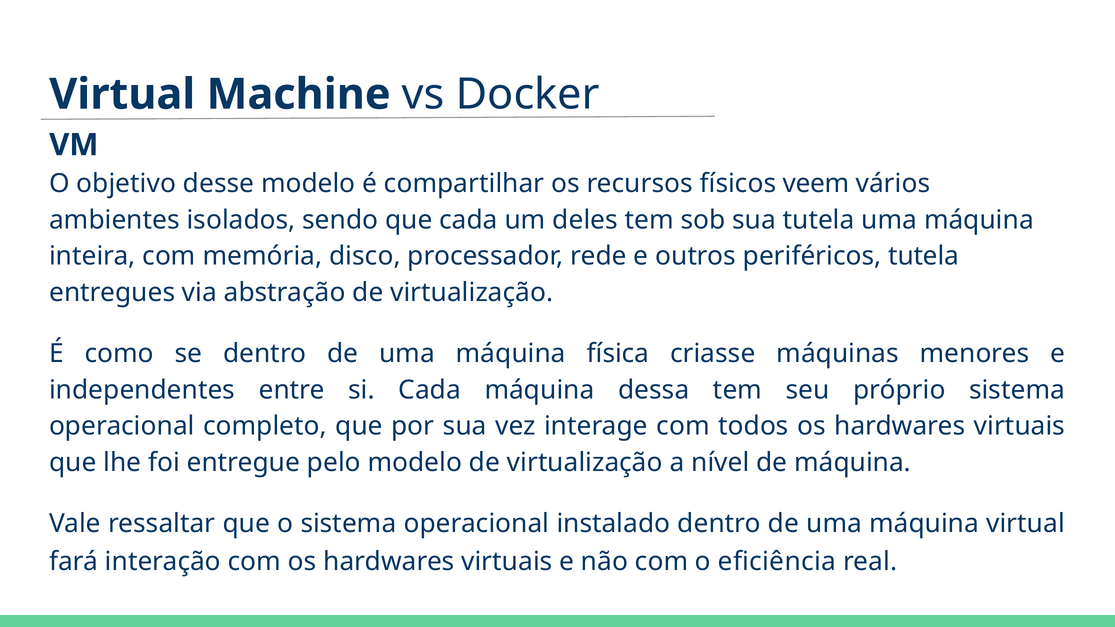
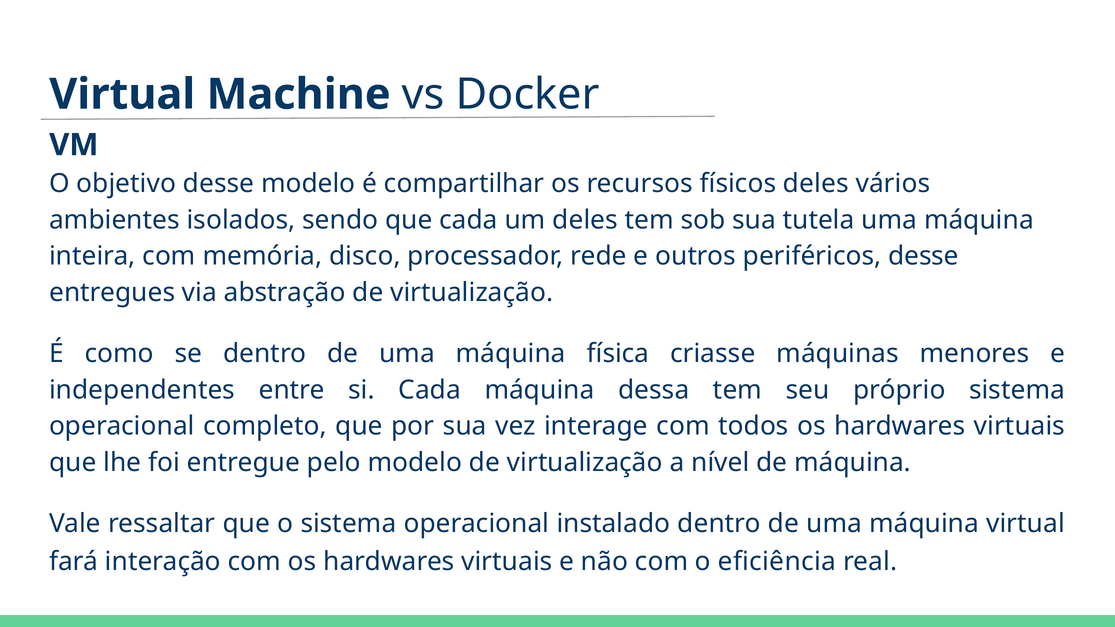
físicos veem: veem -> deles (816, 184)
periféricos tutela: tutela -> desse (924, 256)
